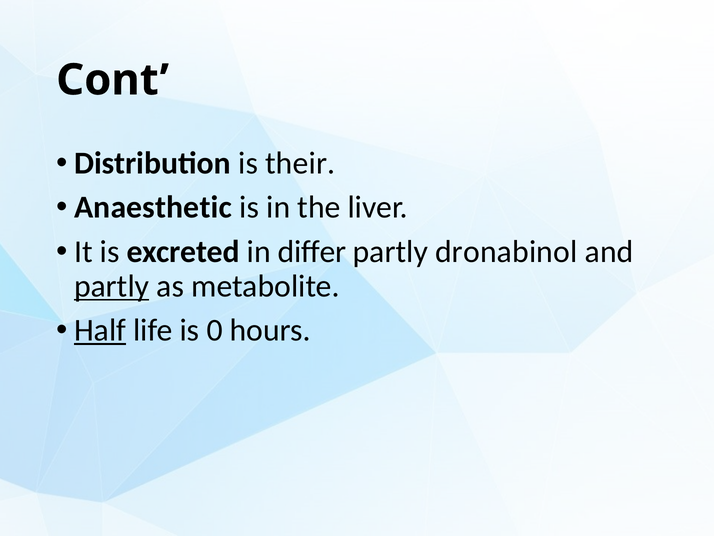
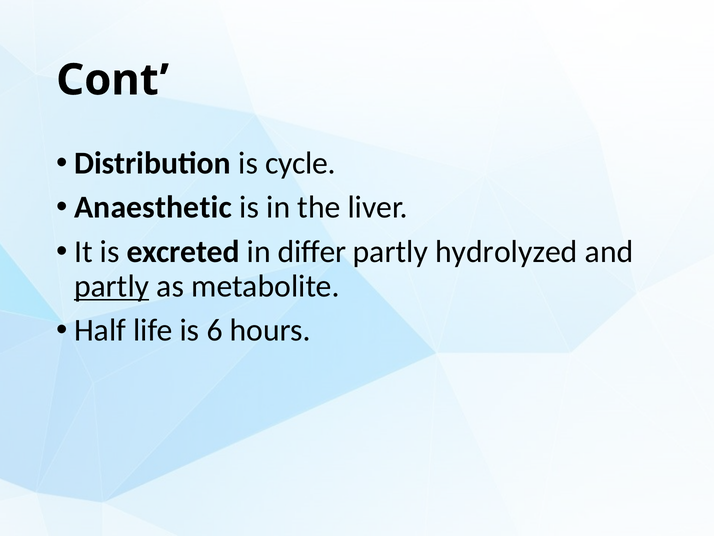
their: their -> cycle (301, 163)
dronabinol: dronabinol -> hydrolyzed (506, 252)
Half underline: present -> none (100, 330)
0: 0 -> 6 (215, 330)
